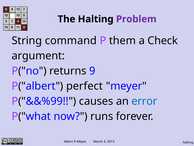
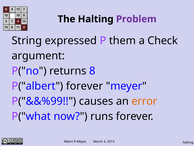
command: command -> expressed (71, 41)
9: 9 -> 8 (92, 71)
P("albert perfect: perfect -> forever (85, 86)
error colour: blue -> orange (144, 101)
